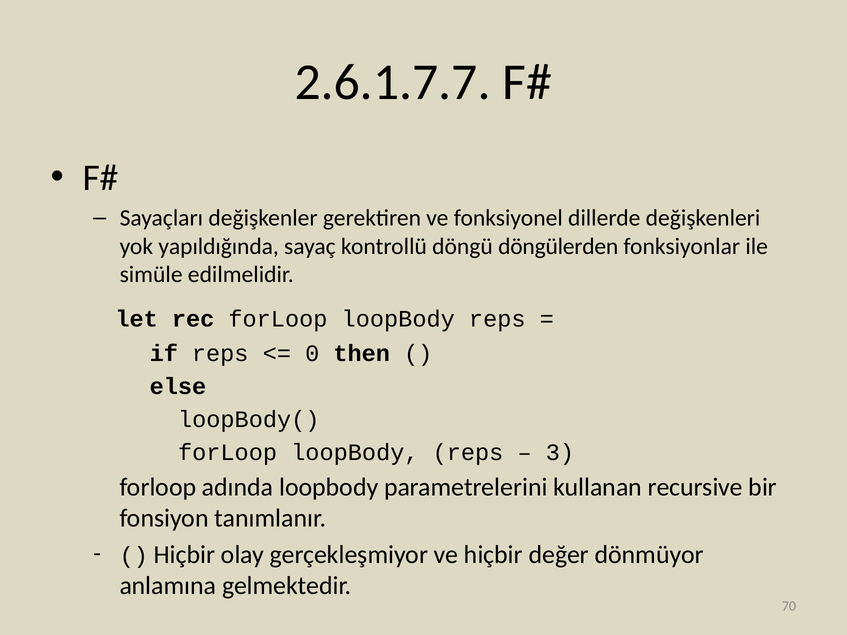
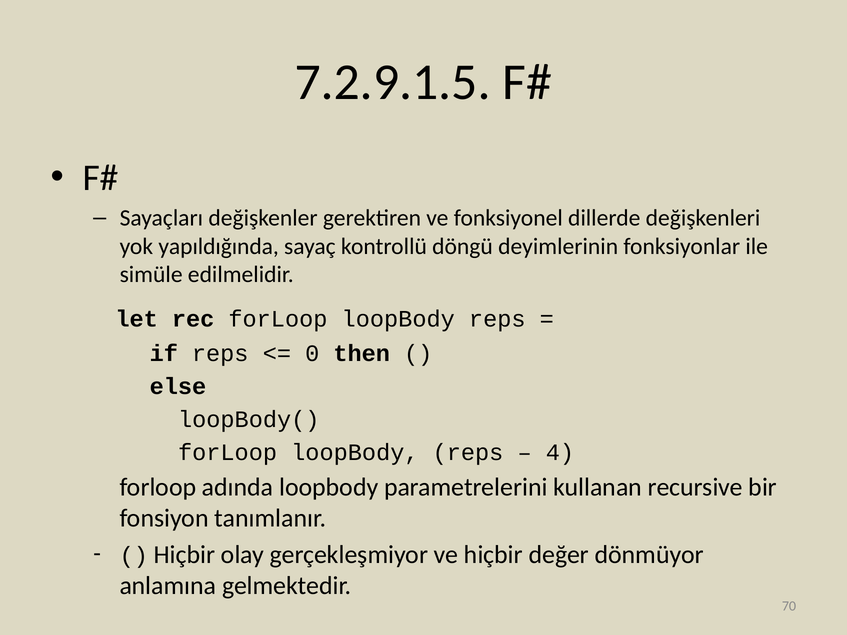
2.6.1.7.7: 2.6.1.7.7 -> 7.2.9.1.5 (393, 82)
döngülerden: döngülerden -> deyimlerinin (558, 246)
3: 3 -> 4 (560, 453)
